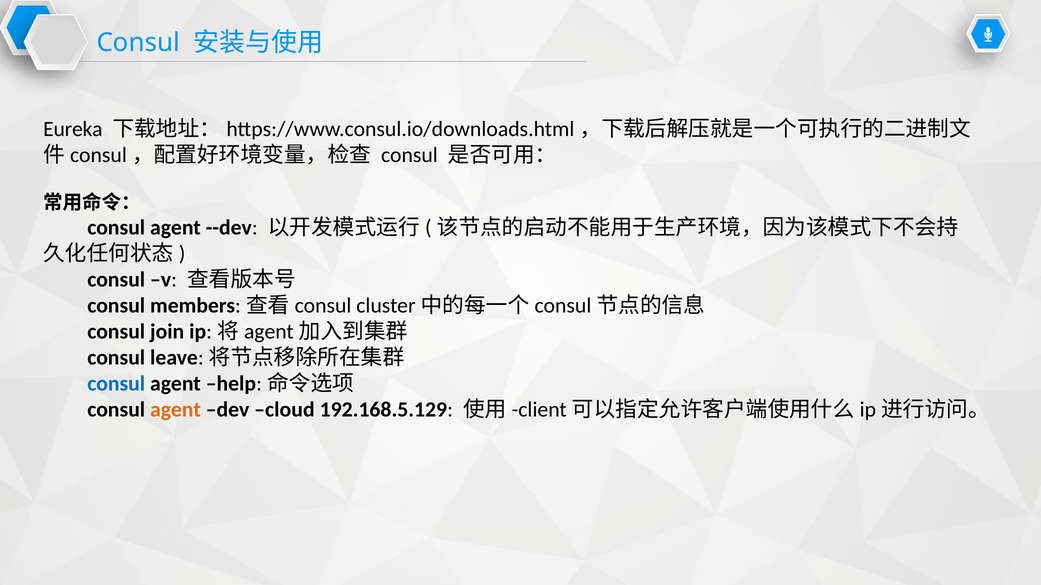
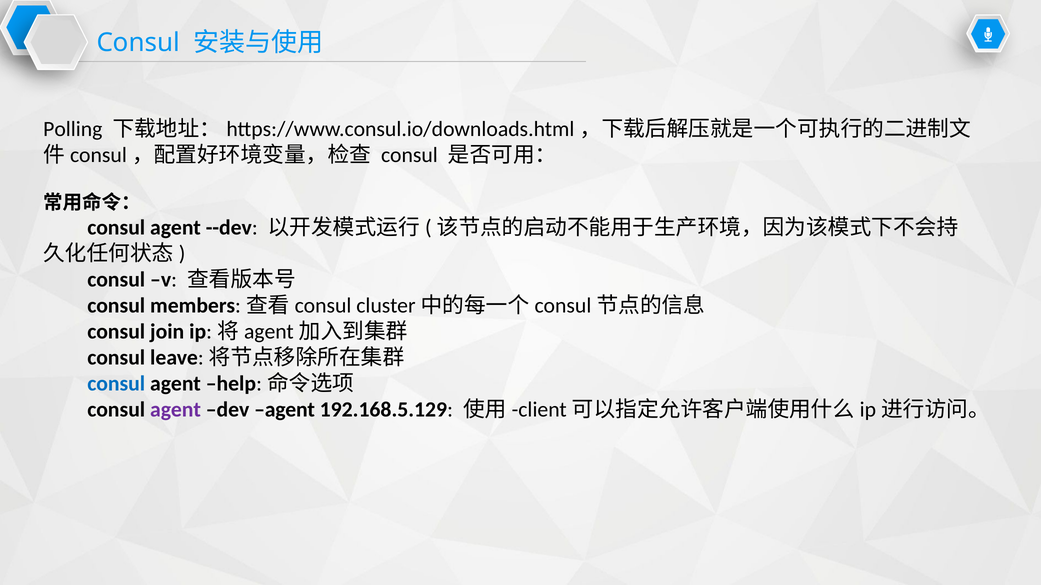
Eureka: Eureka -> Polling (73, 129)
agent colour: orange -> purple (176, 410)
dev cloud: cloud -> agent (285, 410)
